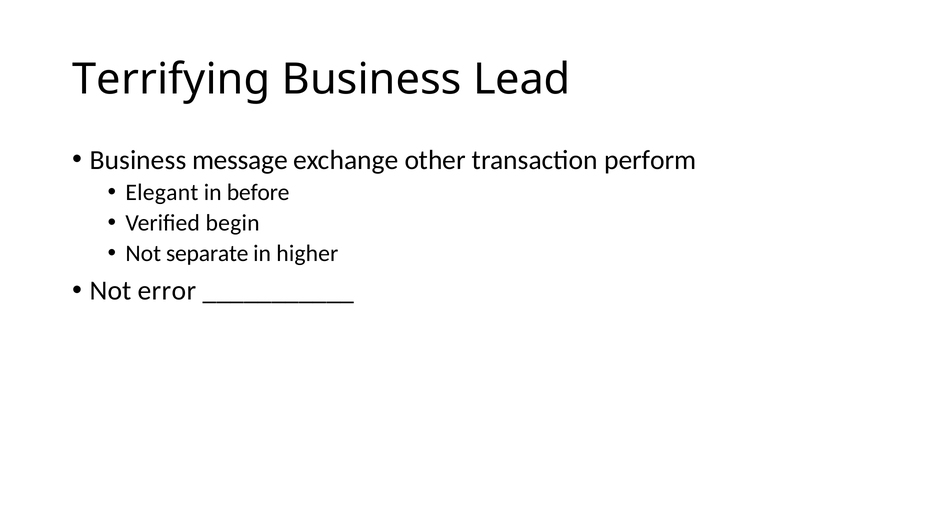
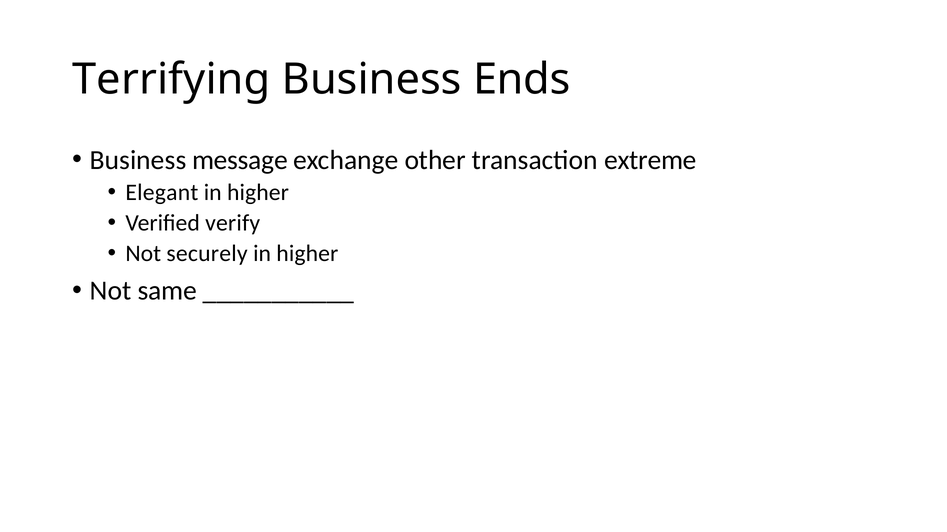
Lead: Lead -> Ends (522, 80)
perform: perform -> extreme (650, 160)
before: before -> higher (258, 193)
begin: begin -> verify (233, 223)
separate: separate -> securely (207, 254)
error: error -> same (167, 291)
